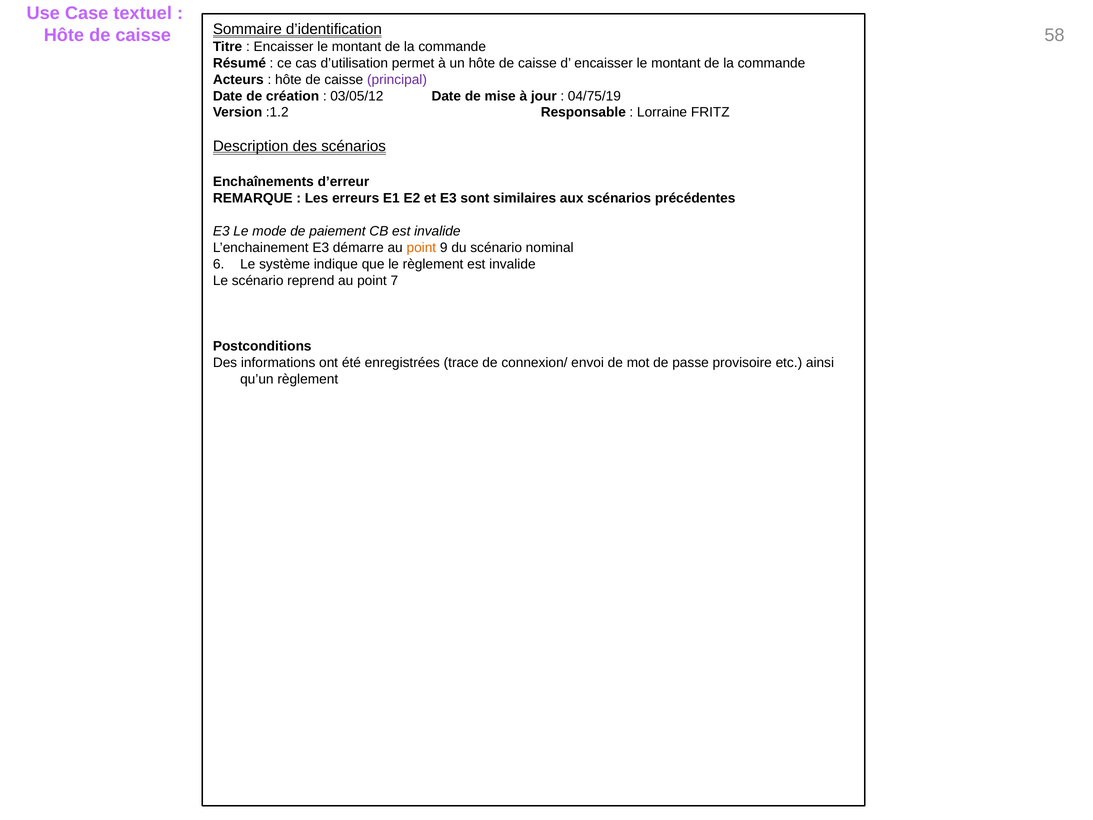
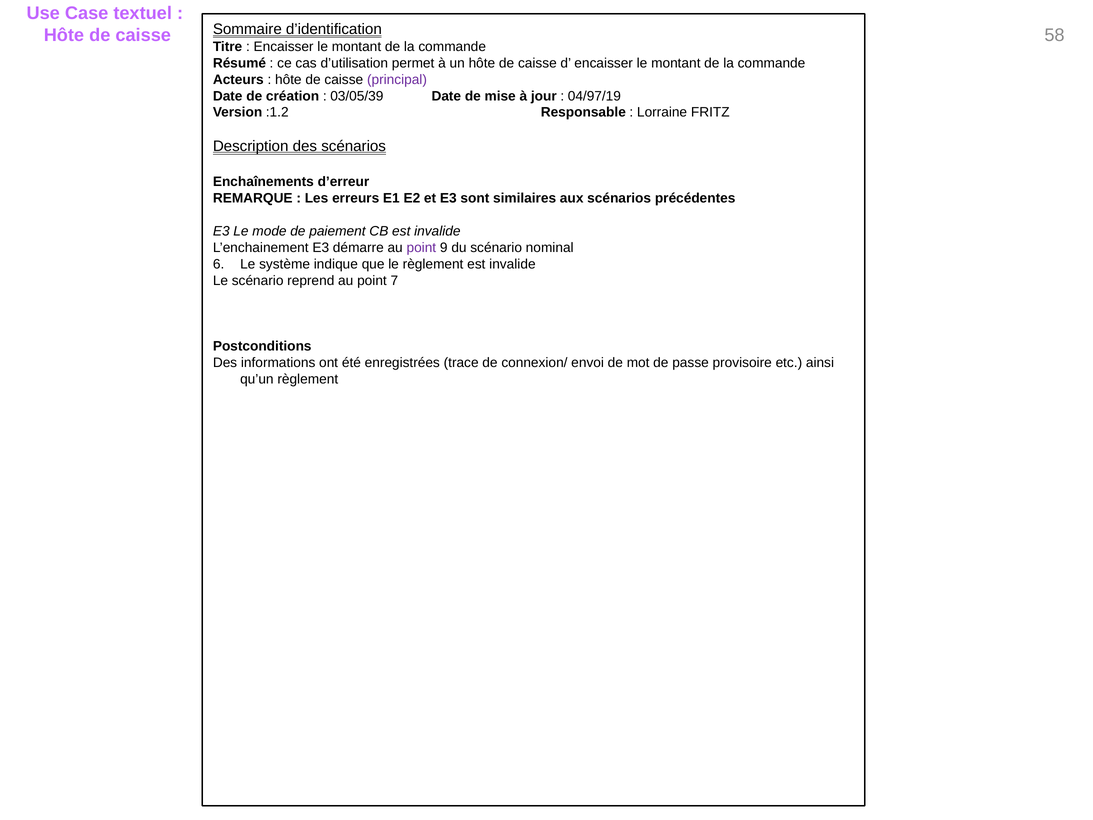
03/05/12: 03/05/12 -> 03/05/39 (357, 96)
04/75/19: 04/75/19 -> 04/97/19 (594, 96)
point colour: orange -> purple (421, 248)
